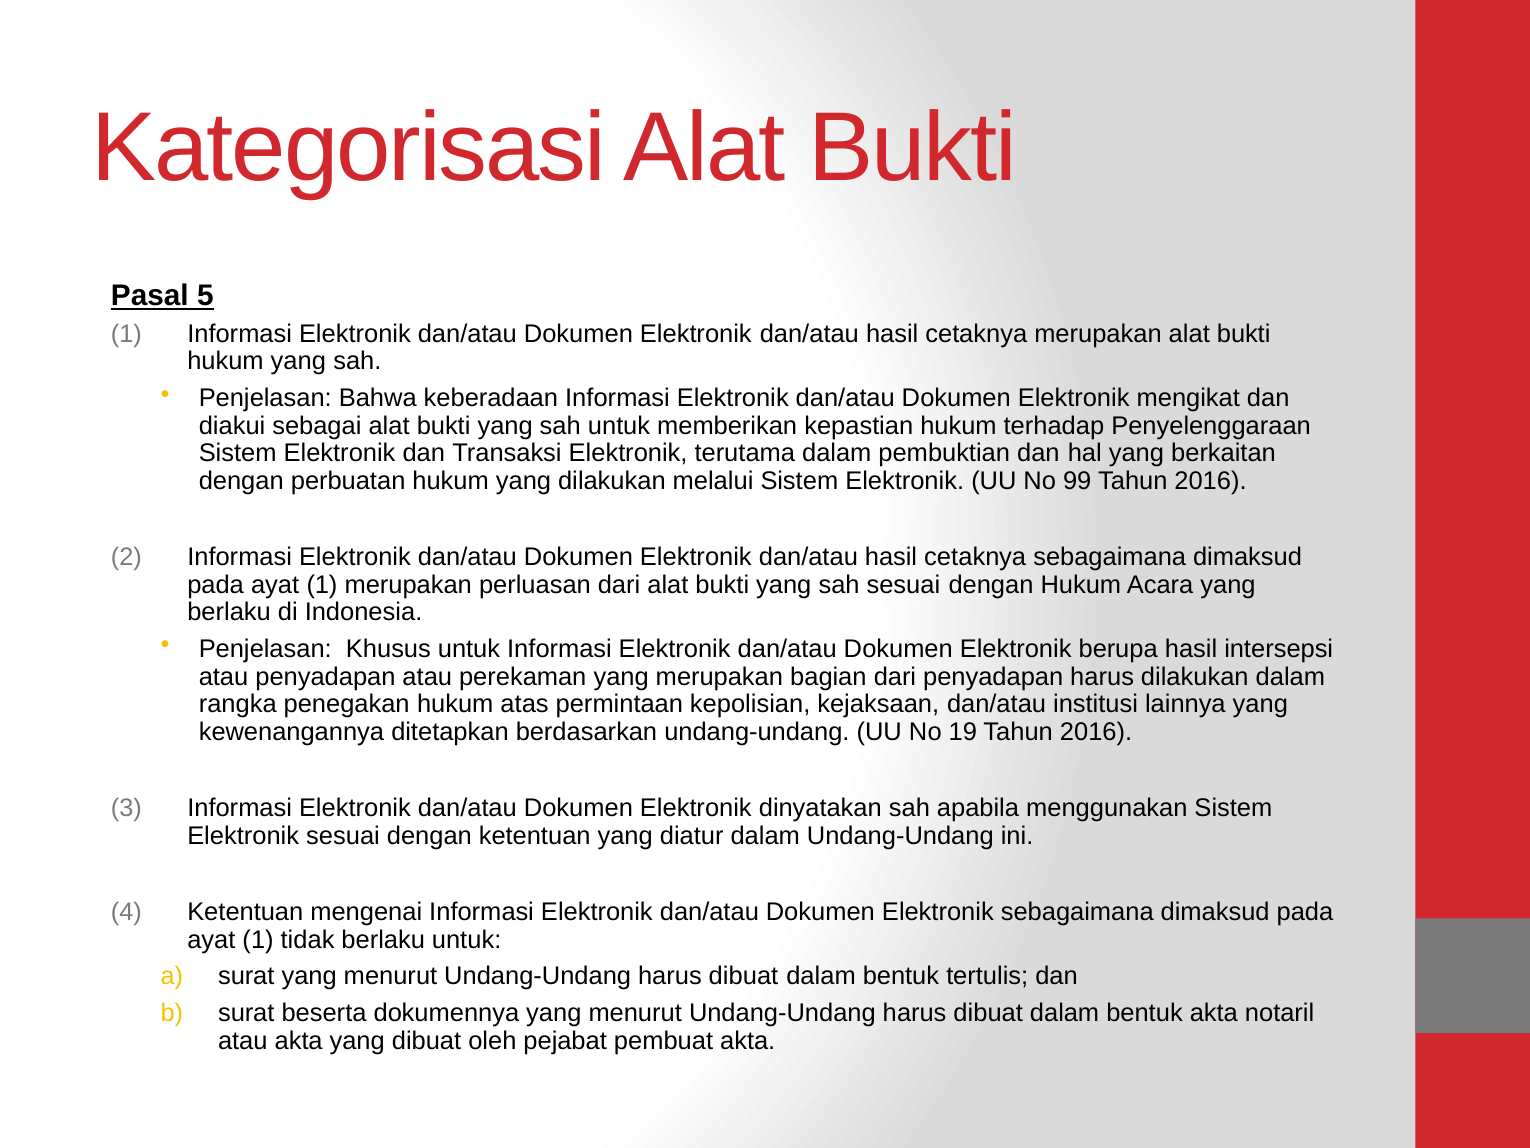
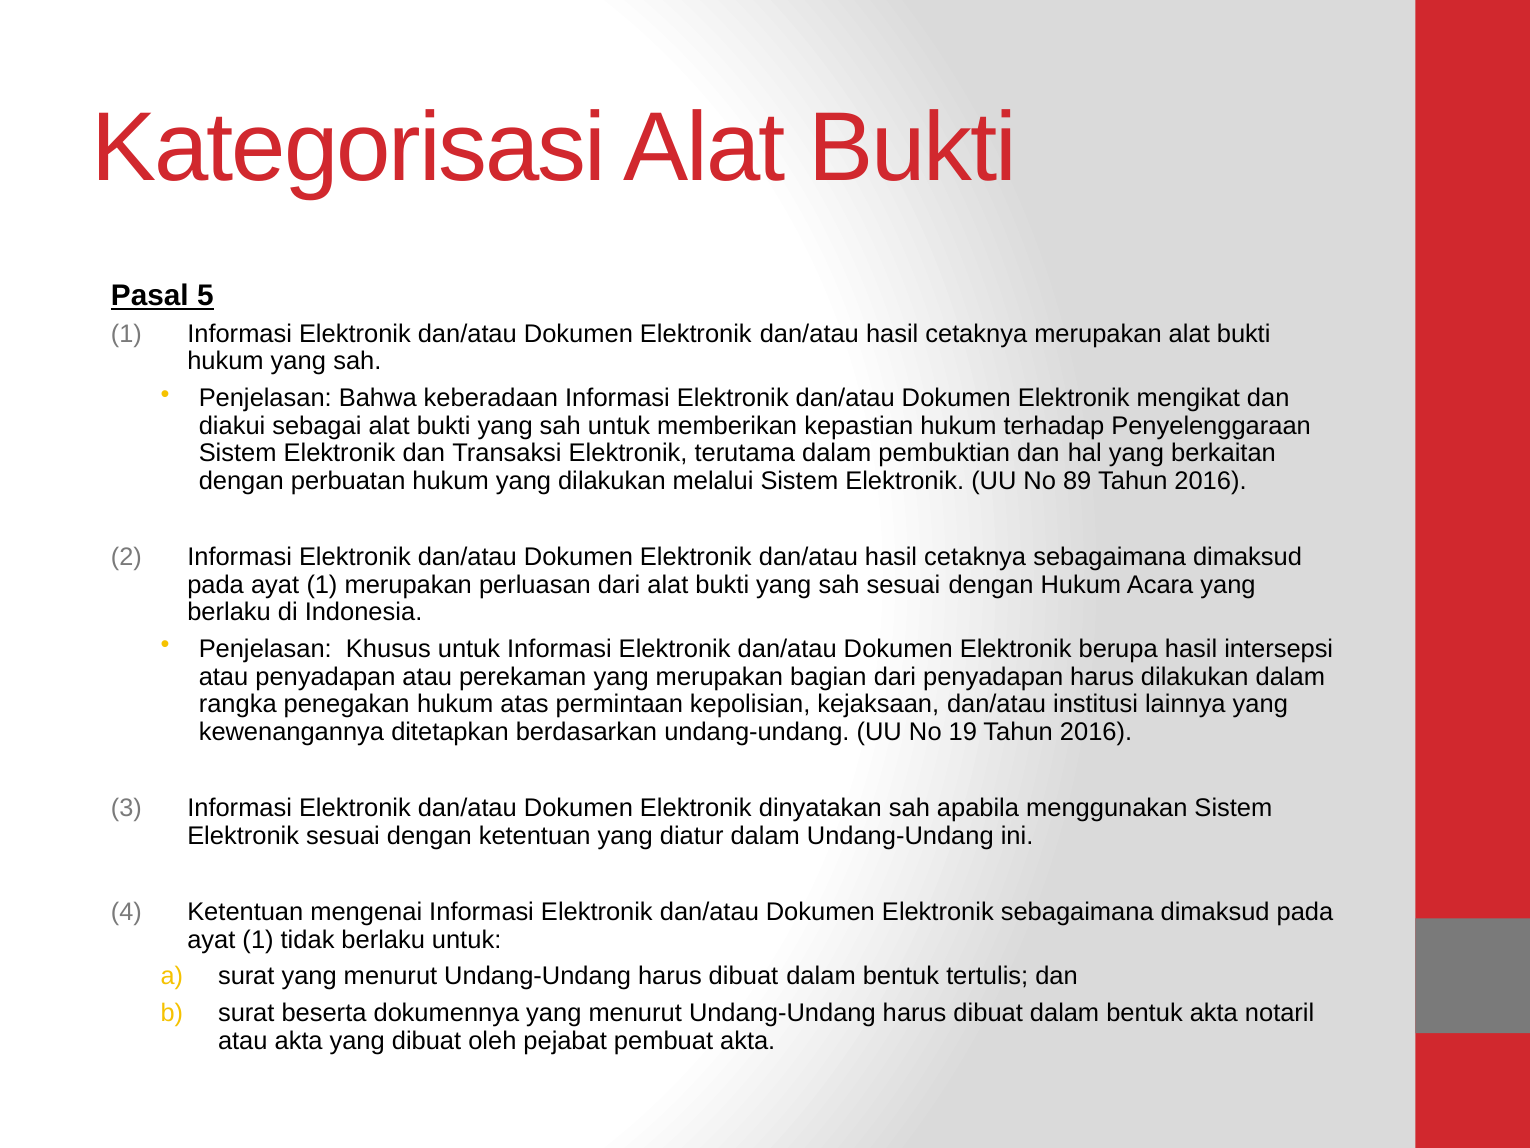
99: 99 -> 89 (1077, 481)
